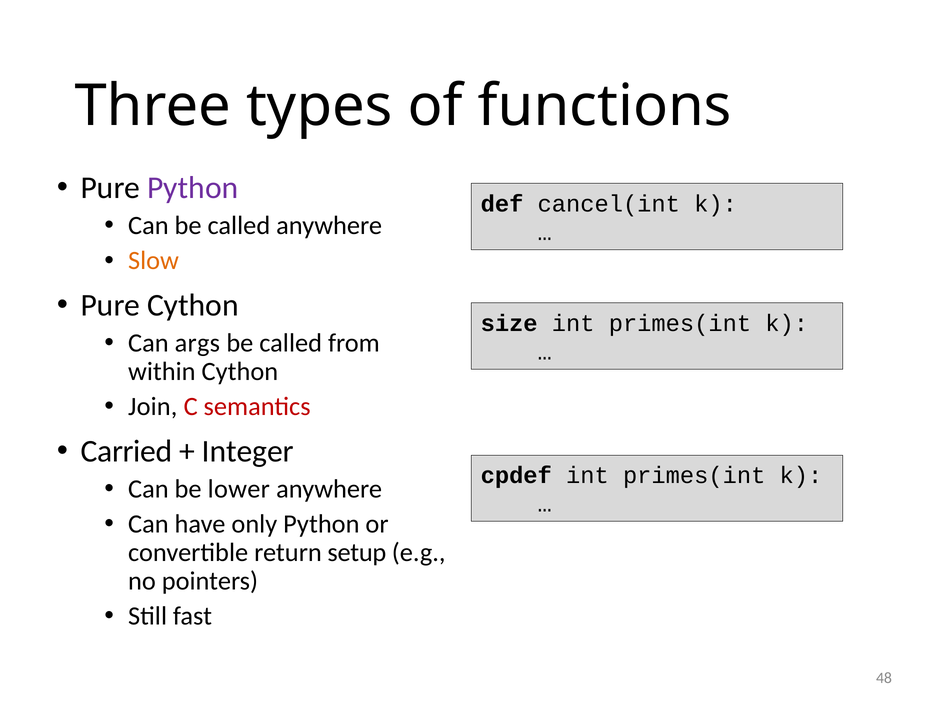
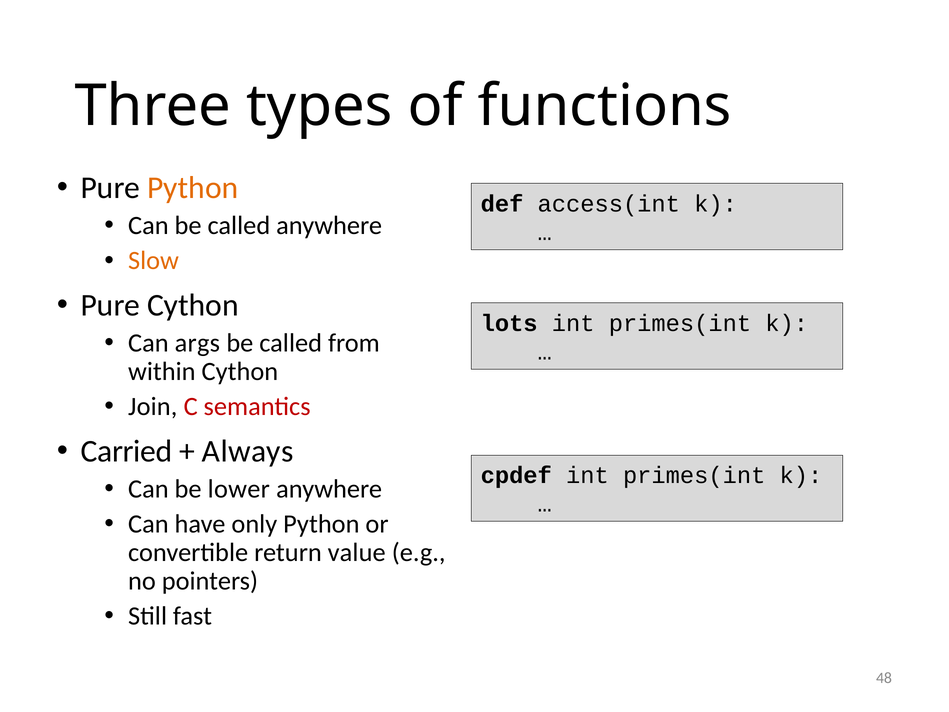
Python colour: purple -> orange (193, 188)
cancel(int: cancel(int -> access(int (609, 204)
size: size -> lots (509, 323)
Integer: Integer -> Always (248, 451)
setup: setup -> value (357, 552)
